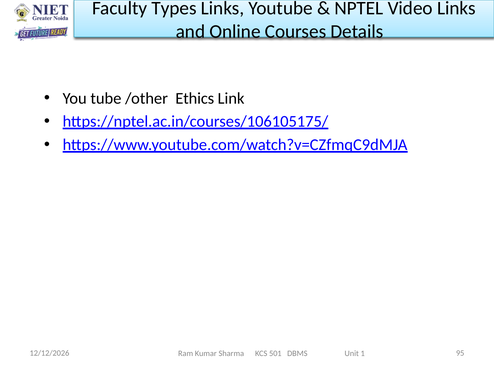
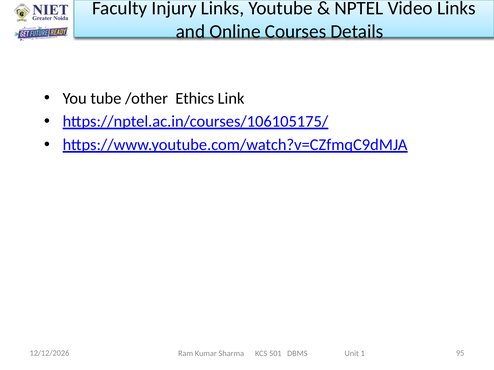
Types: Types -> Injury (174, 8)
